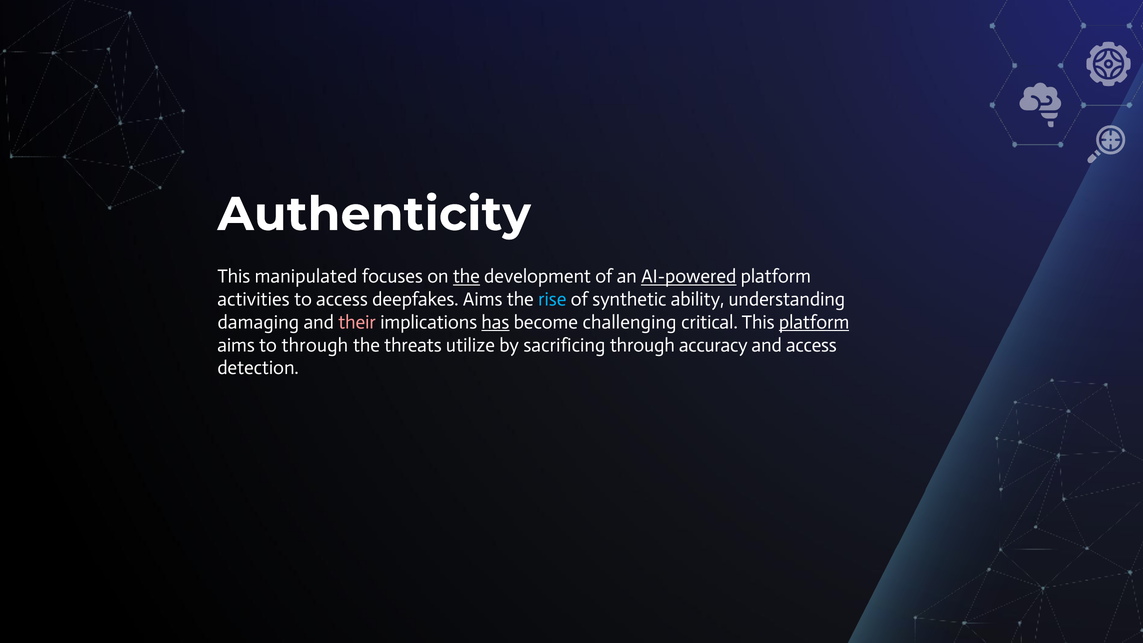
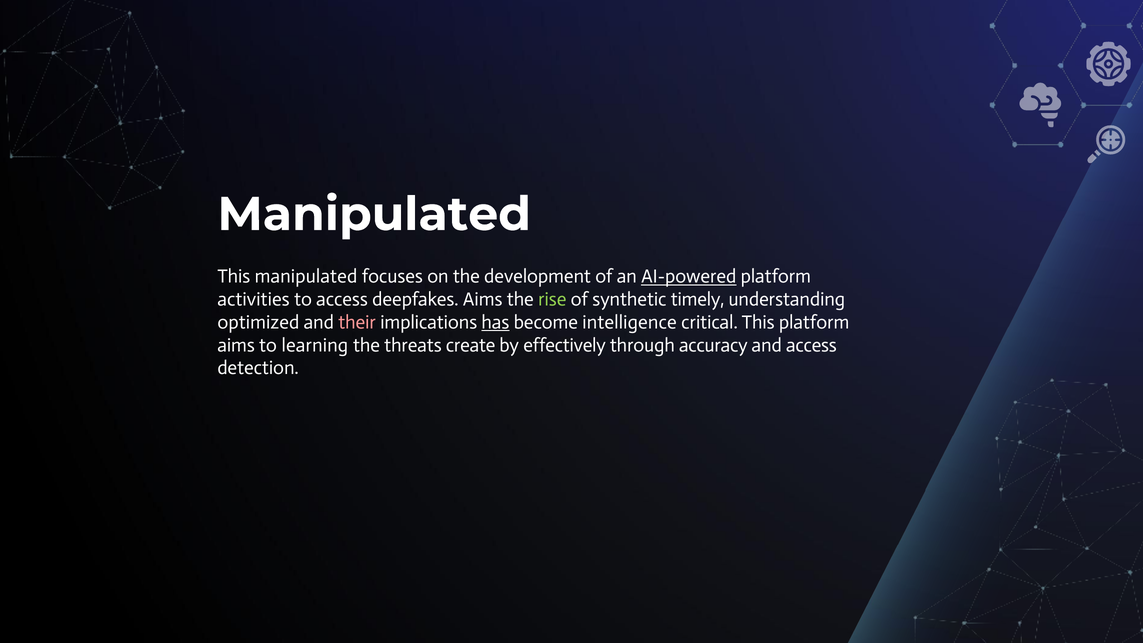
Authenticity: Authenticity -> Manipulated (374, 214)
the underline: present -> none (466, 277)
rise colour: light blue -> light green (552, 300)
ability: ability -> timely (698, 300)
damaging: damaging -> optimized (258, 322)
challenging: challenging -> intelligence (629, 322)
platform underline: present -> none (814, 322)
to through: through -> learning (315, 345)
utilize: utilize -> create (471, 345)
sacrificing: sacrificing -> effectively (565, 345)
